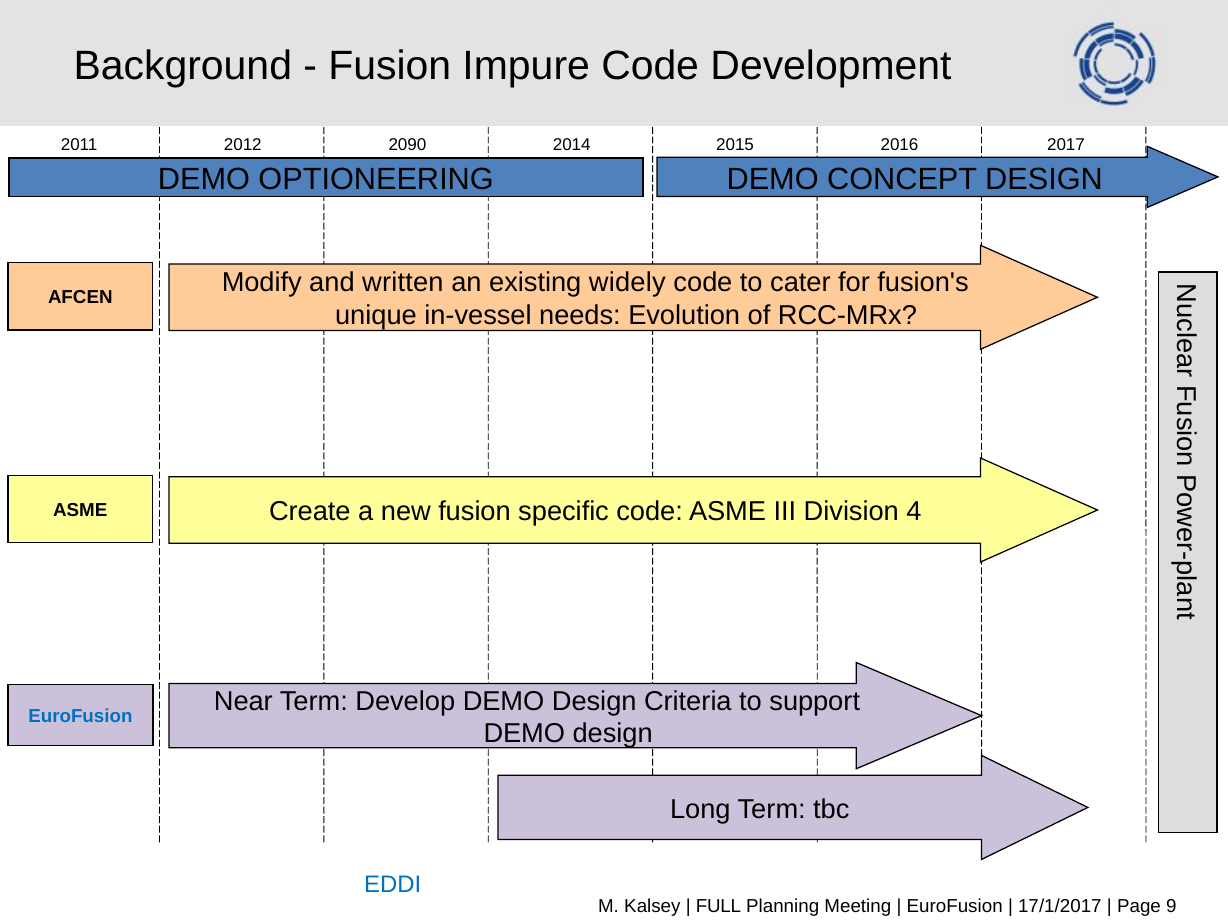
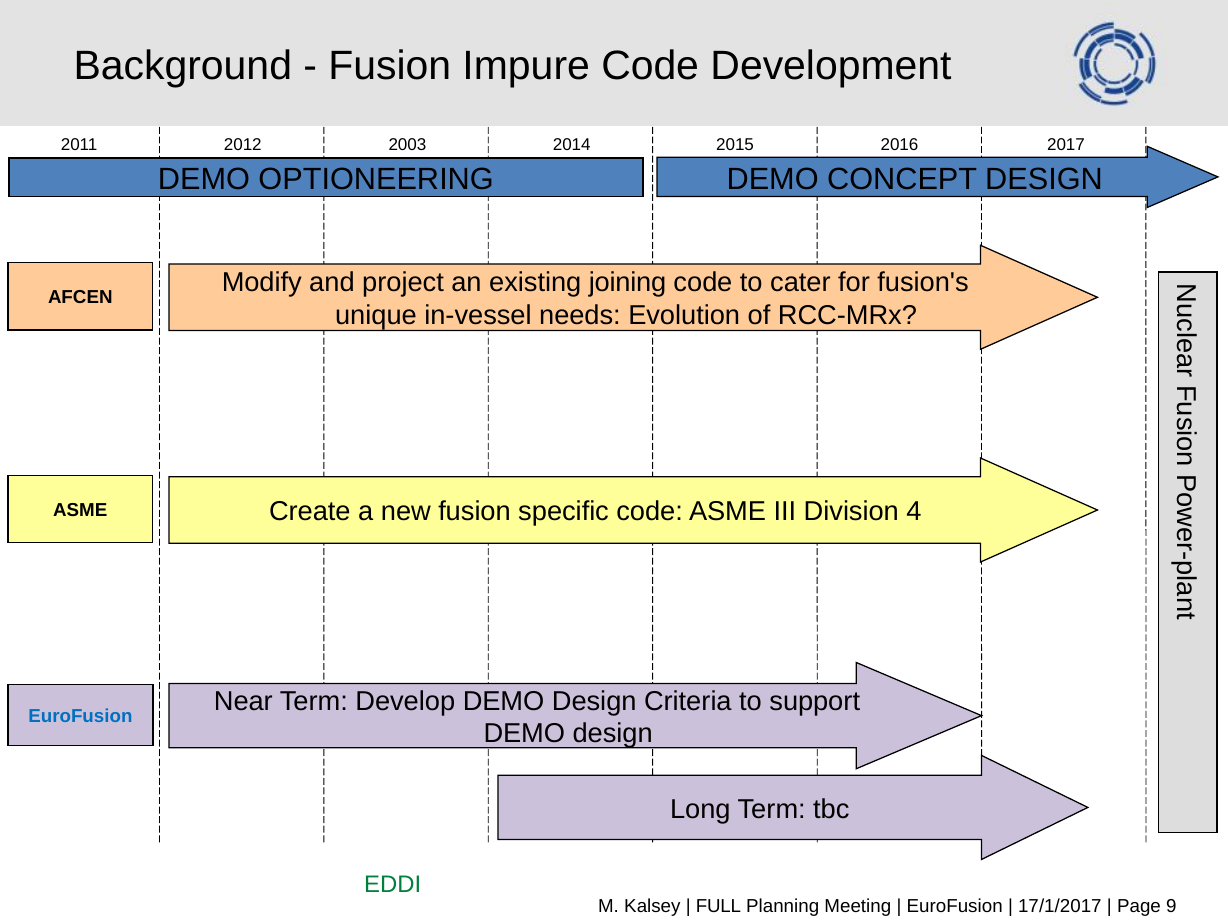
2090: 2090 -> 2003 (407, 144)
written: written -> project (403, 283)
widely: widely -> joining (628, 283)
EDDI colour: blue -> green (393, 884)
